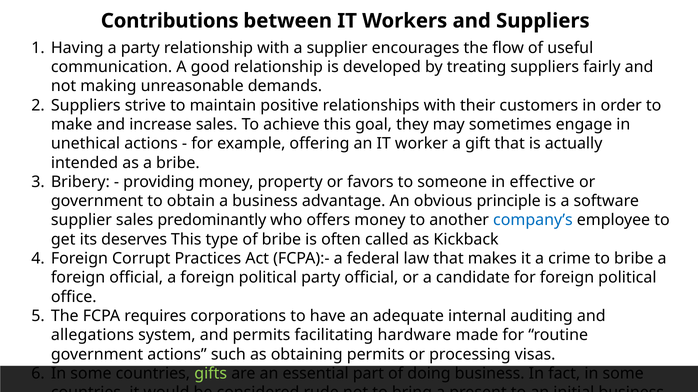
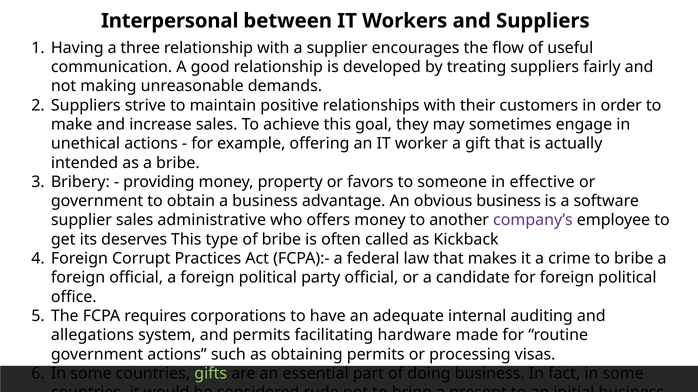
Contributions: Contributions -> Interpersonal (170, 21)
a party: party -> three (140, 48)
obvious principle: principle -> business (509, 201)
predominantly: predominantly -> administrative (212, 221)
company’s colour: blue -> purple (533, 221)
